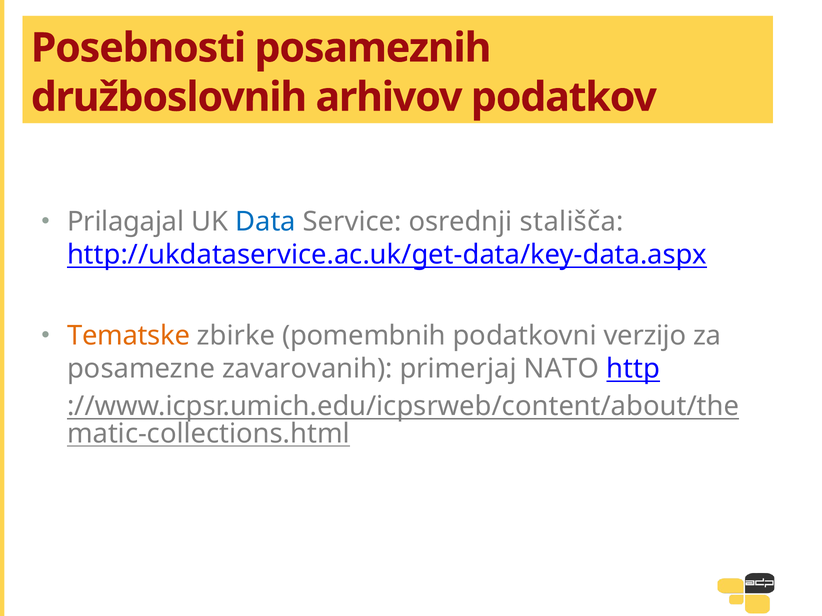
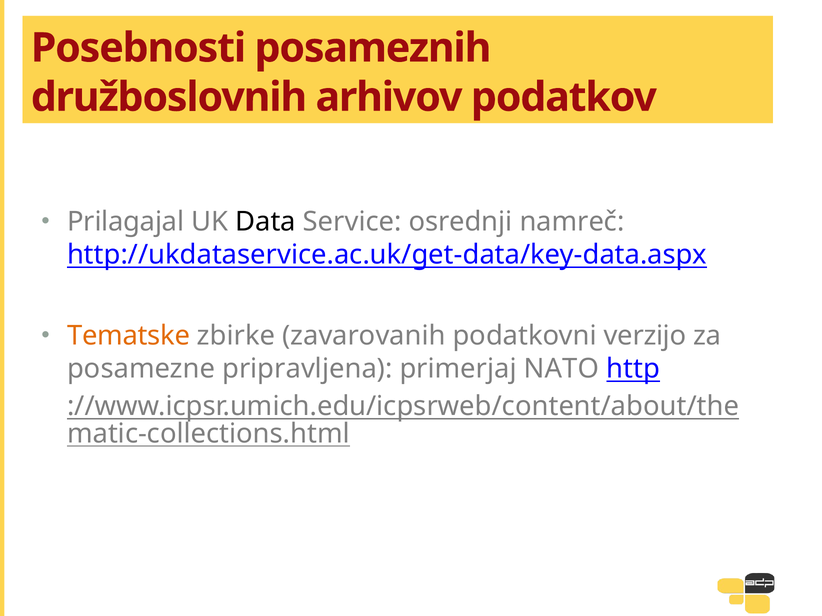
Data colour: blue -> black (265, 222)
stališča: stališča -> namreč (572, 222)
pomembnih: pomembnih -> zavarovanih (364, 336)
zavarovanih: zavarovanih -> pripravljena (307, 369)
